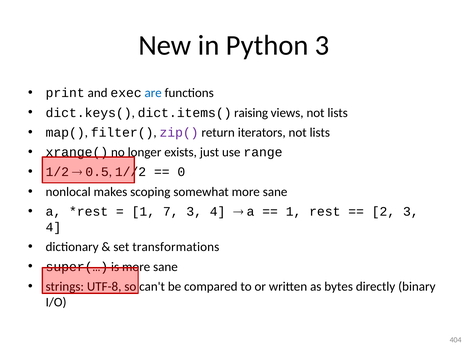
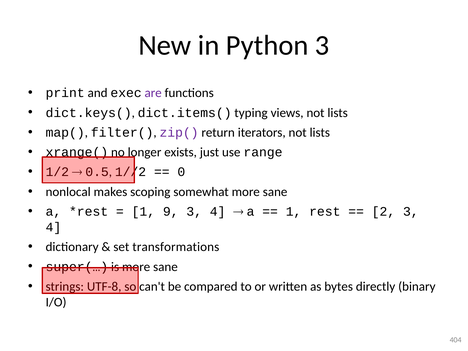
are colour: blue -> purple (153, 93)
raising: raising -> typing (251, 113)
7: 7 -> 9 (171, 212)
